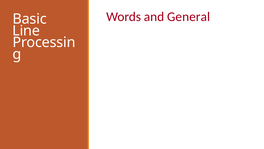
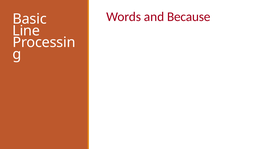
General: General -> Because (189, 17)
